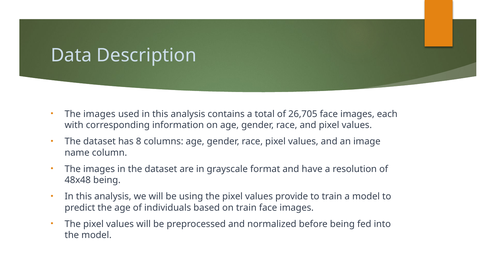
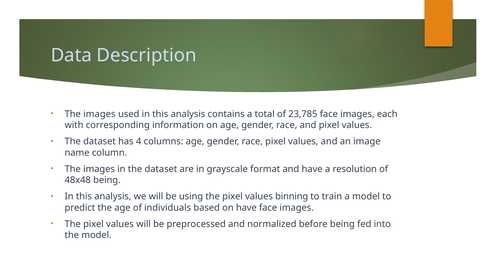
26,705: 26,705 -> 23,785 (303, 114)
8: 8 -> 4 (139, 141)
provide: provide -> binning (292, 196)
on train: train -> have (246, 208)
